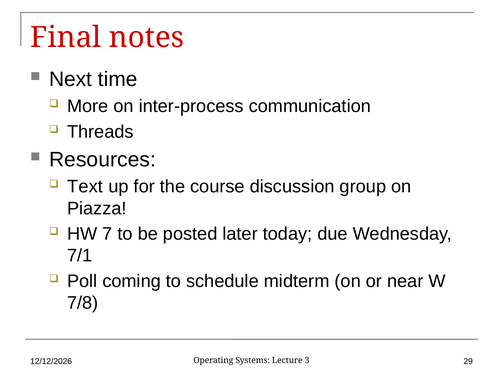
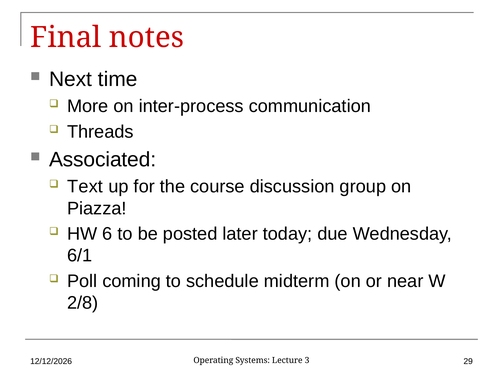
Resources: Resources -> Associated (103, 160)
7: 7 -> 6 (107, 234)
7/1: 7/1 -> 6/1 (80, 256)
7/8: 7/8 -> 2/8 (83, 303)
